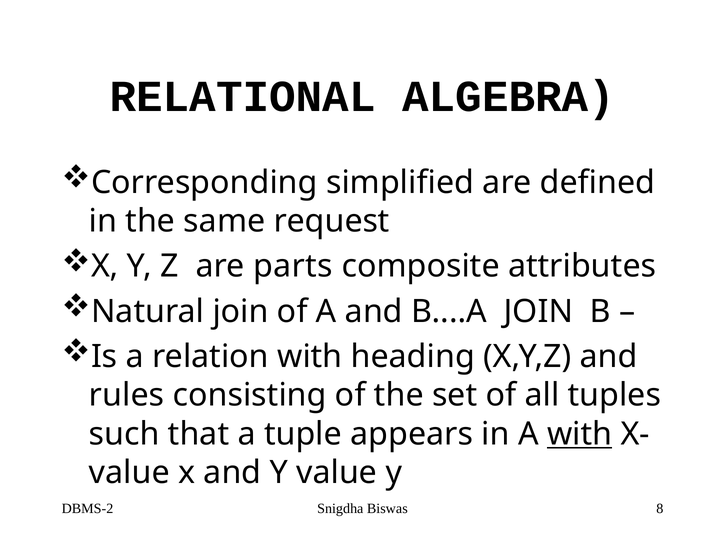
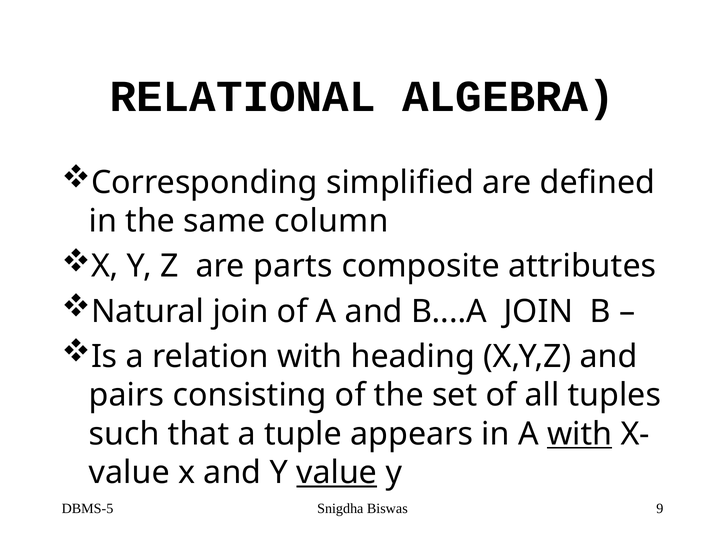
request: request -> column (331, 221)
rules: rules -> pairs (127, 395)
value underline: none -> present (337, 472)
DBMS-2: DBMS-2 -> DBMS-5 (87, 508)
8: 8 -> 9 (660, 508)
